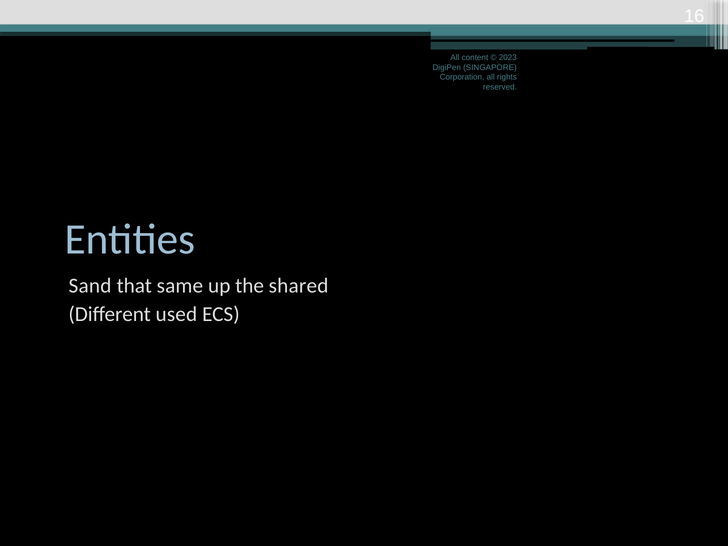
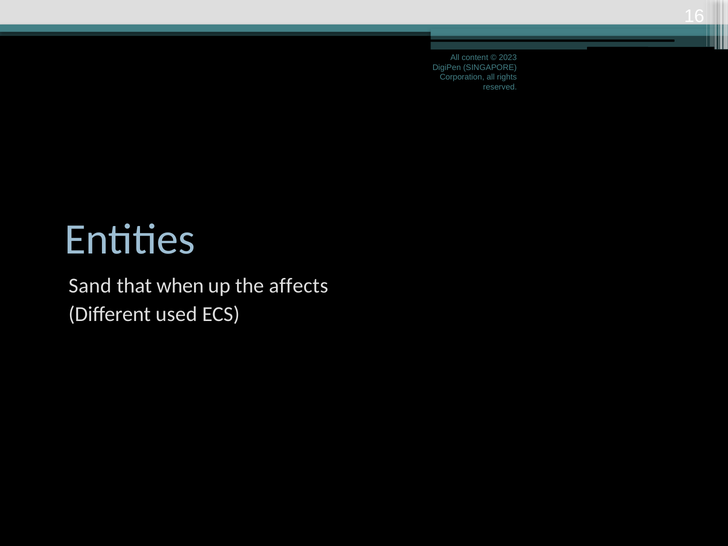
same: same -> when (180, 286)
shared: shared -> affects (299, 286)
